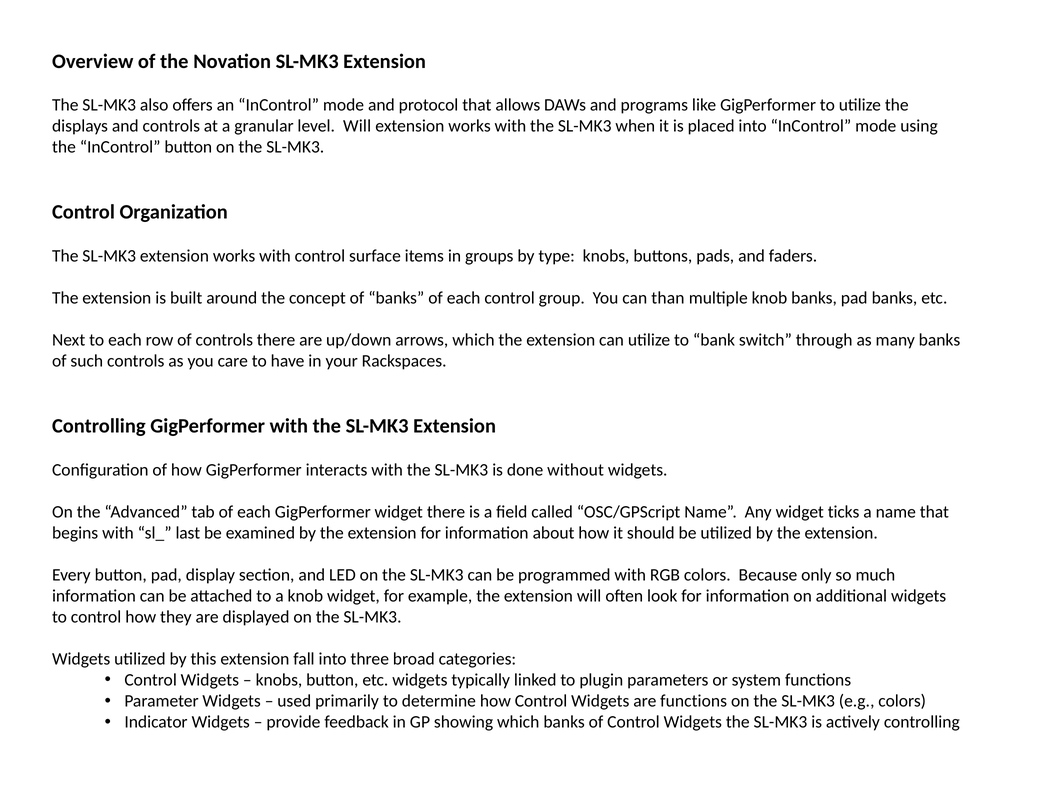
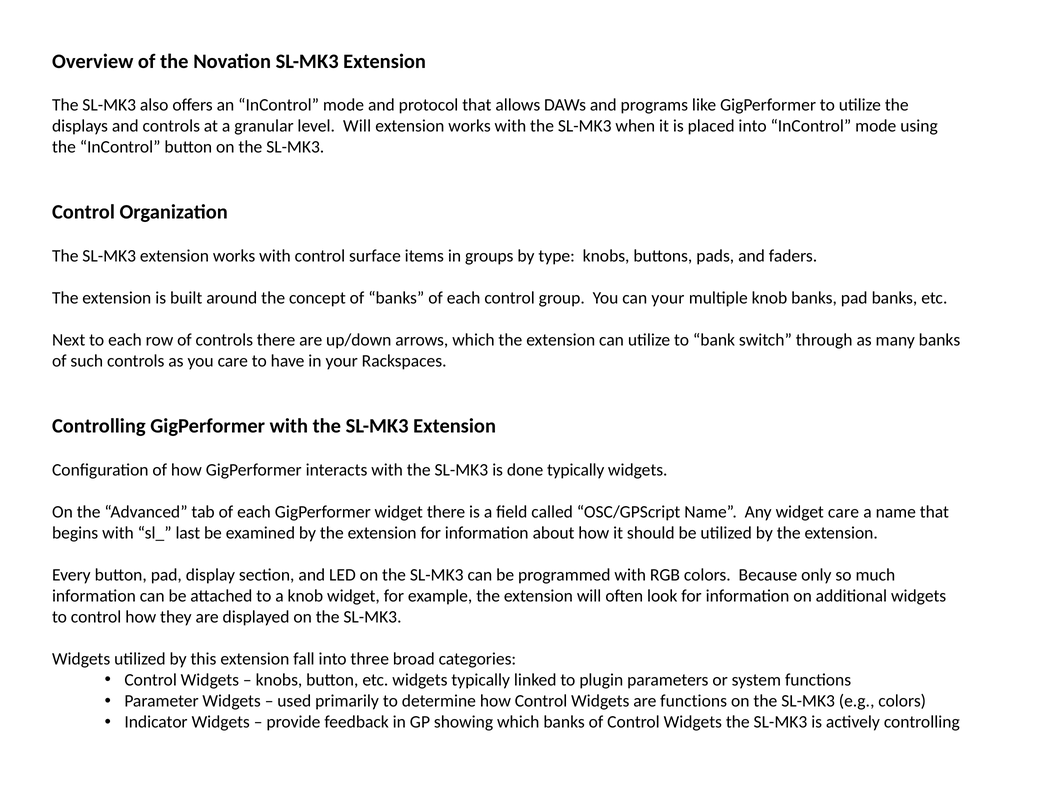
can than: than -> your (668, 298)
done without: without -> typically (576, 470)
widget ticks: ticks -> care (843, 512)
